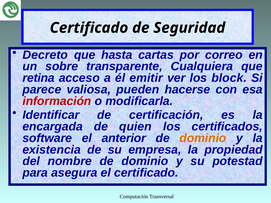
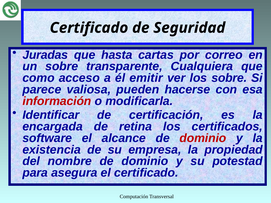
Decreto: Decreto -> Juradas (45, 55)
retina: retina -> como (39, 78)
los block: block -> sobre (229, 78)
quien: quien -> retina (136, 127)
anterior: anterior -> alcance (124, 138)
dominio colour: orange -> red (203, 138)
